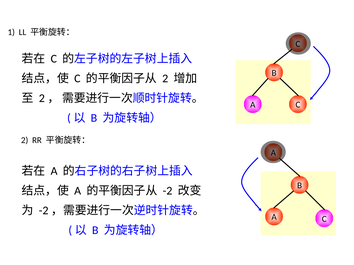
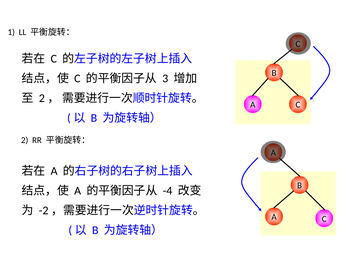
2: 2 -> 3 (165, 79)
-2: -2 -> -4 (168, 191)
